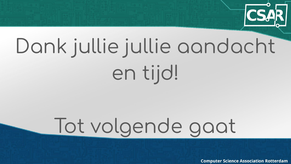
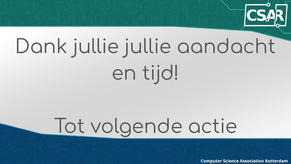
gaat: gaat -> actie (213, 126)
